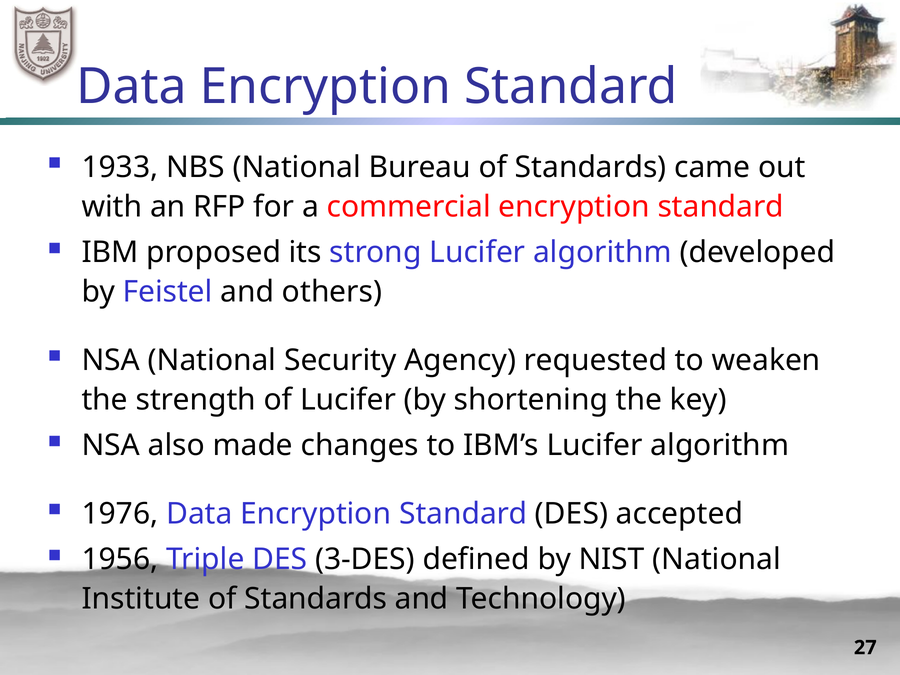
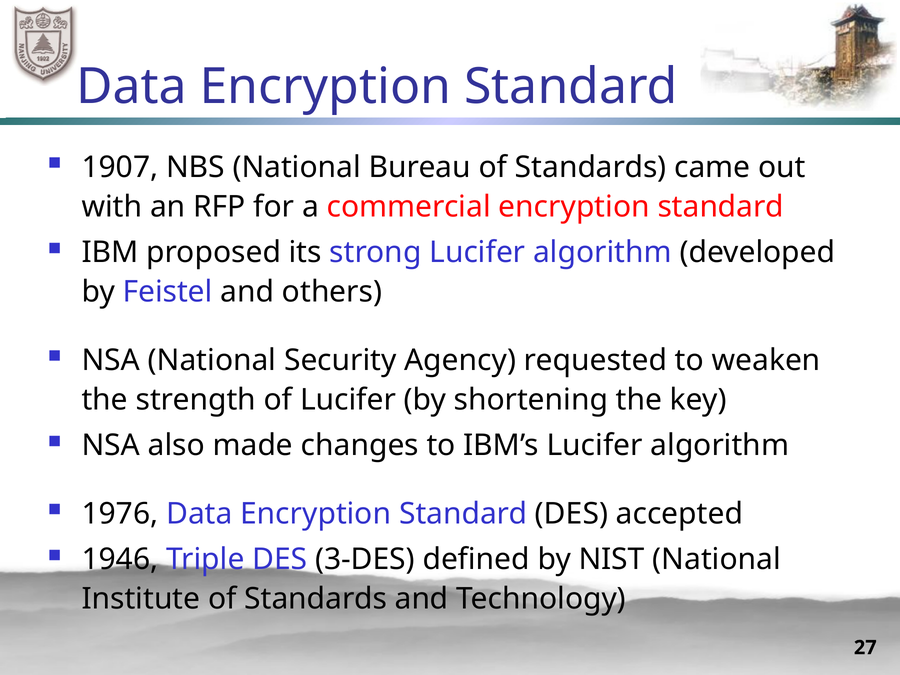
1933: 1933 -> 1907 (120, 167)
1956: 1956 -> 1946 (120, 559)
